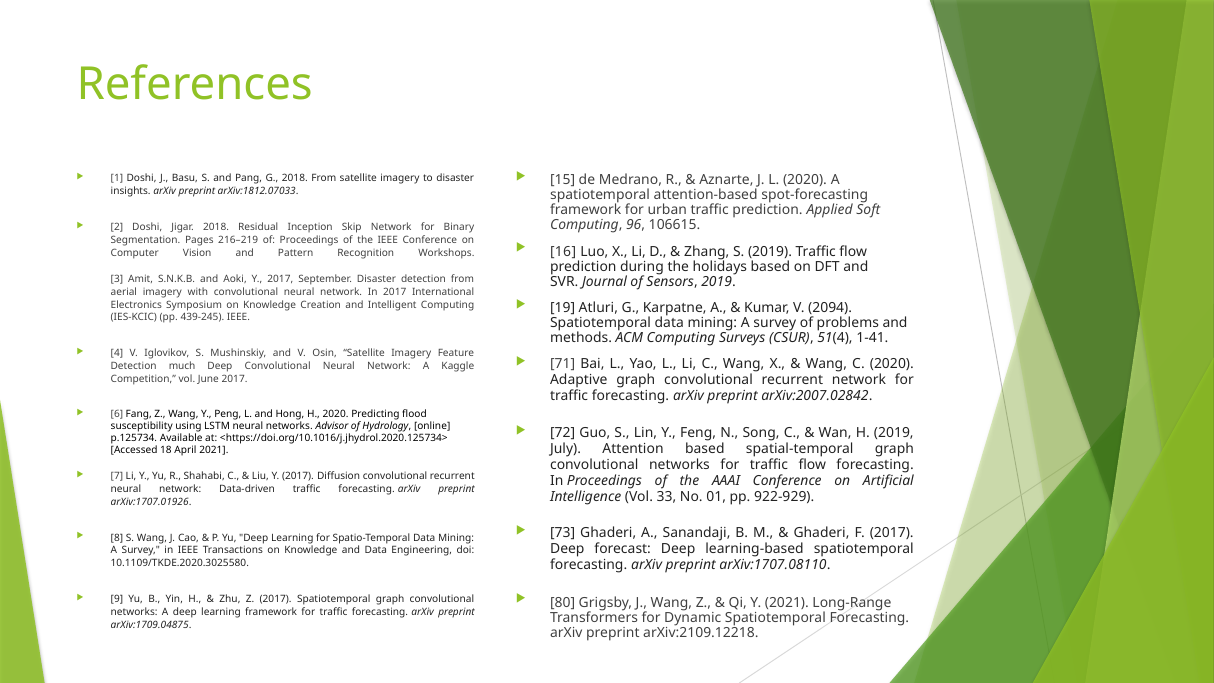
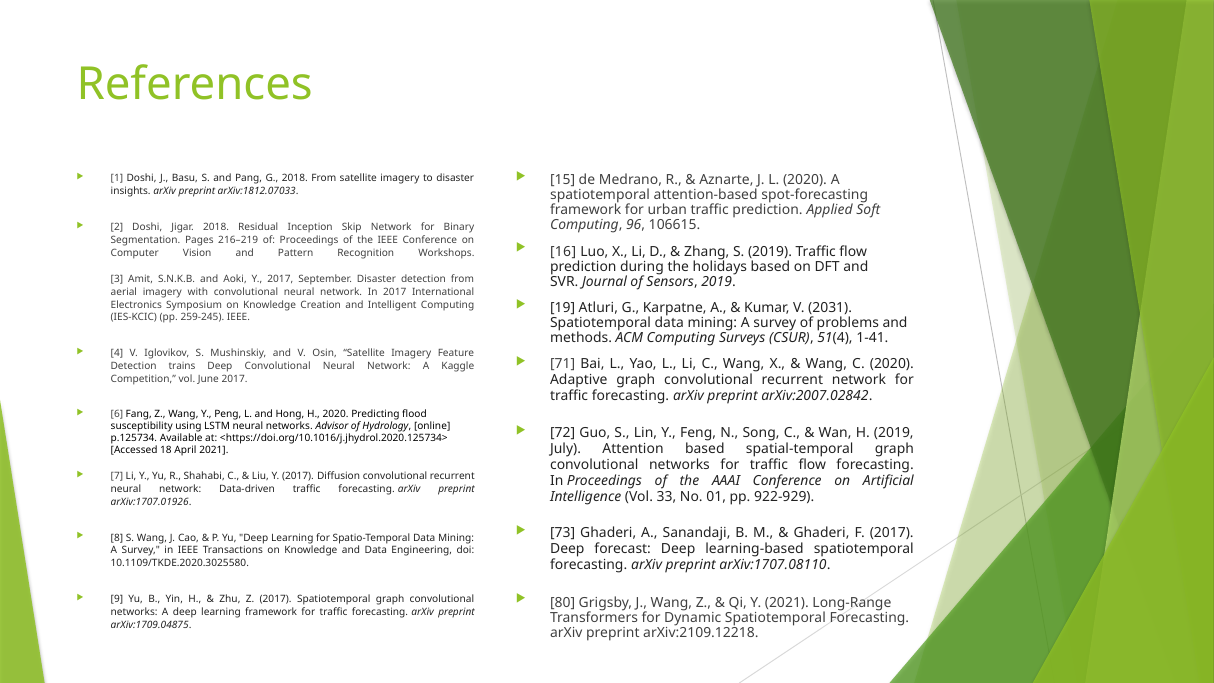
2094: 2094 -> 2031 (830, 308)
439-245: 439-245 -> 259-245 (202, 318)
much: much -> trains (182, 366)
